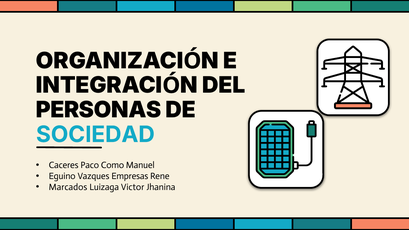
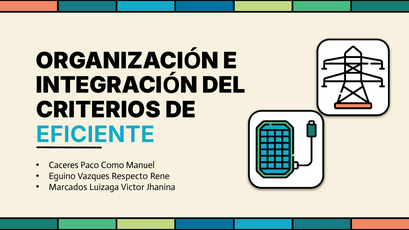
PERSONAS: PERSONAS -> CRITERIOS (98, 110)
SOCIEDAD: SOCIEDAD -> EFICIENTE (95, 135)
Empresas: Empresas -> Respecto (130, 176)
